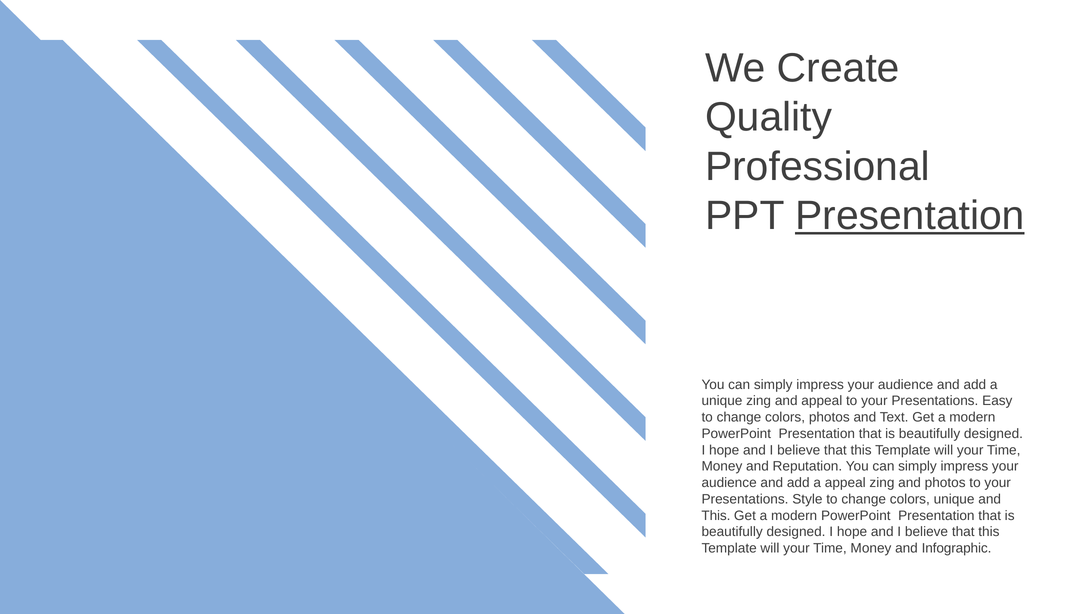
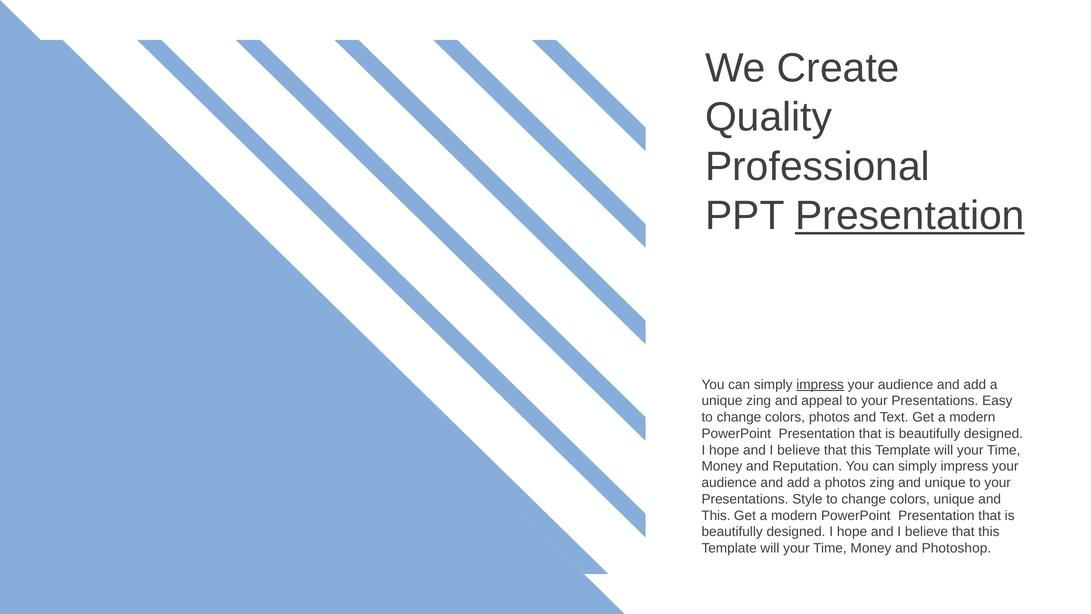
impress underline: none -> present (820, 384)
a appeal: appeal -> photos (845, 483)
and photos: photos -> unique (945, 483)
Infographic: Infographic -> Photoshop (956, 548)
